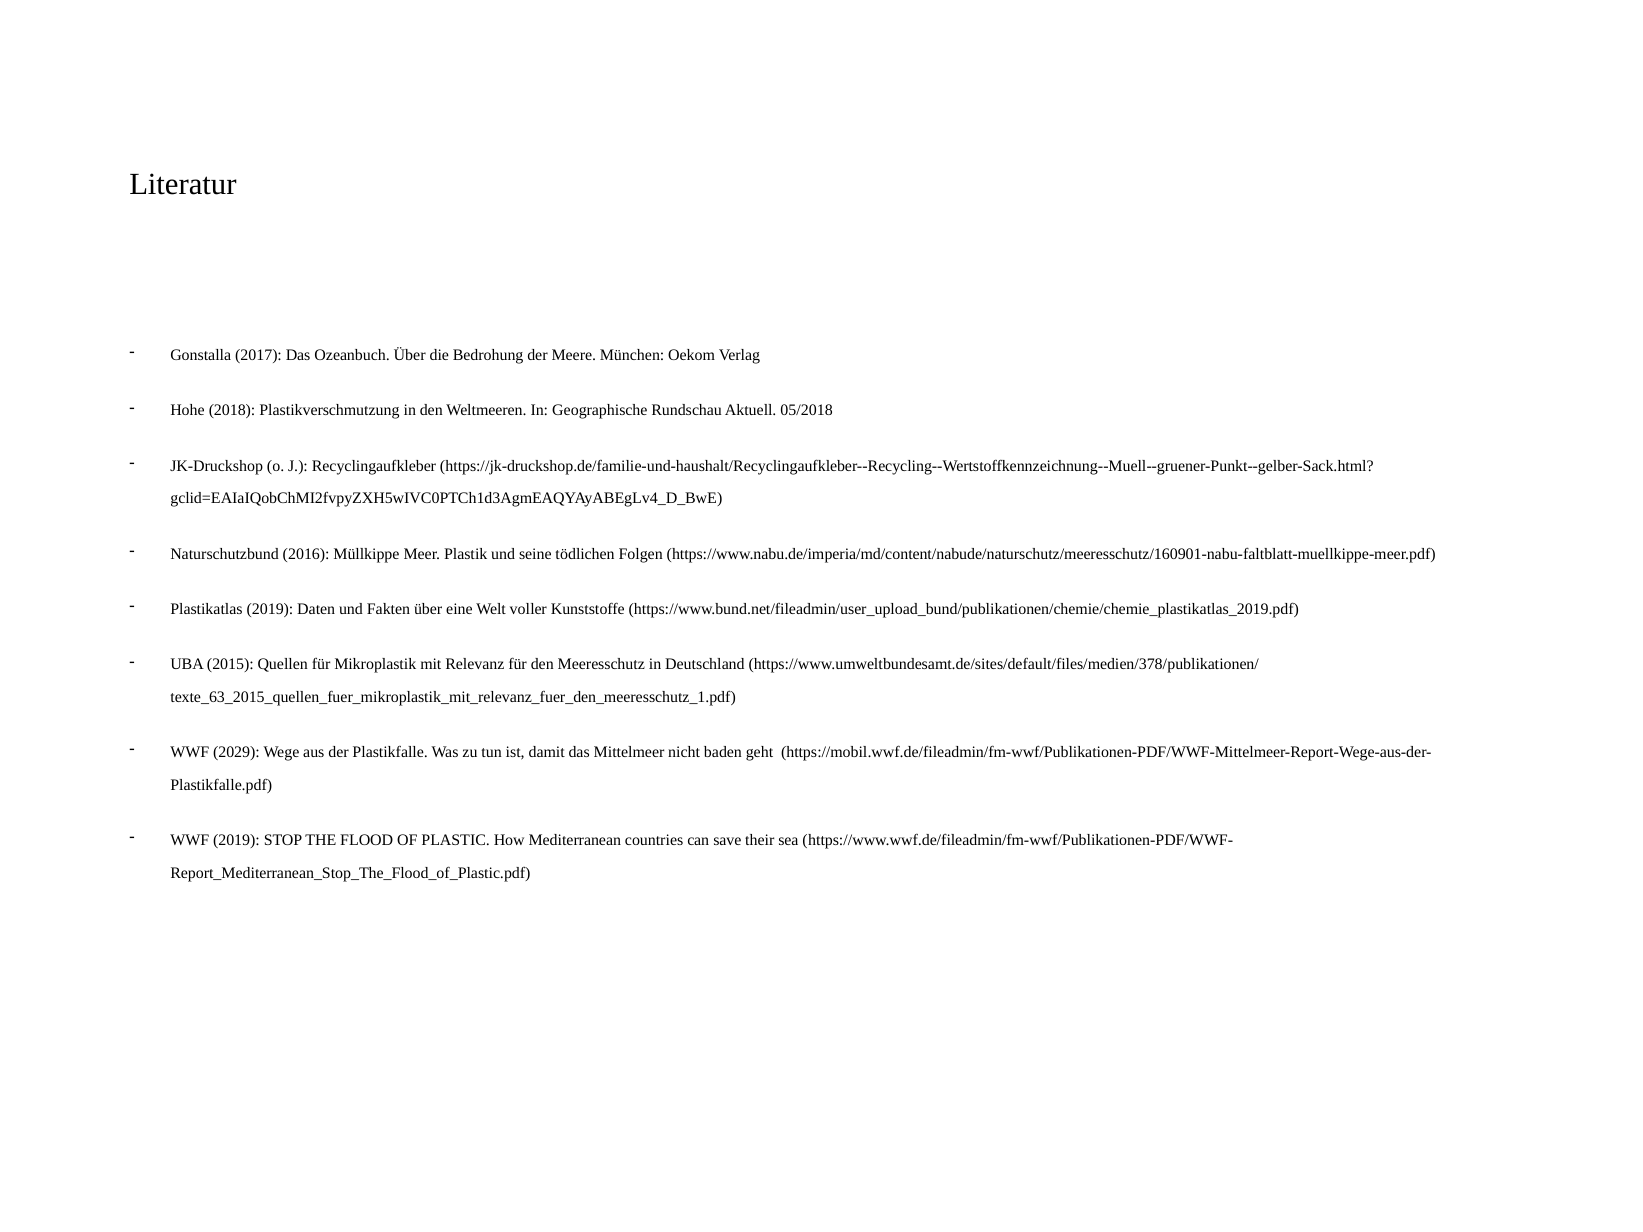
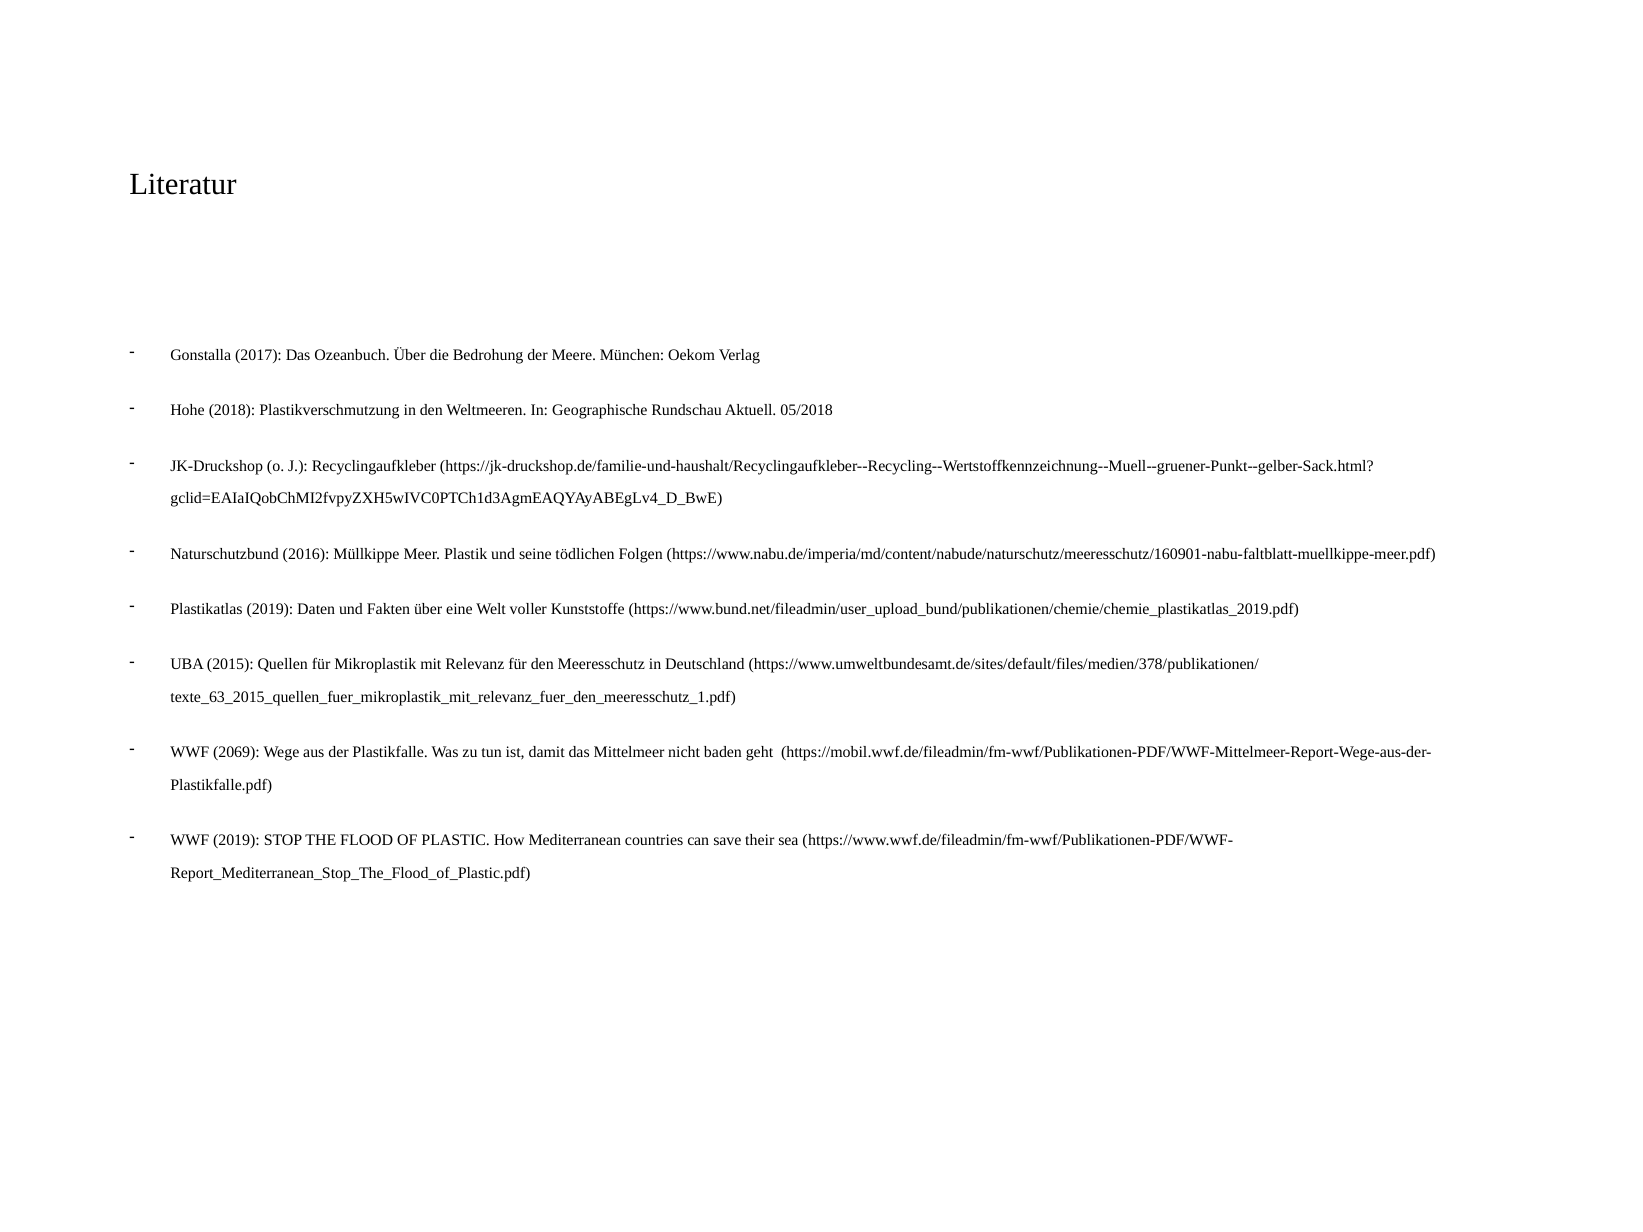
2029: 2029 -> 2069 (236, 753)
